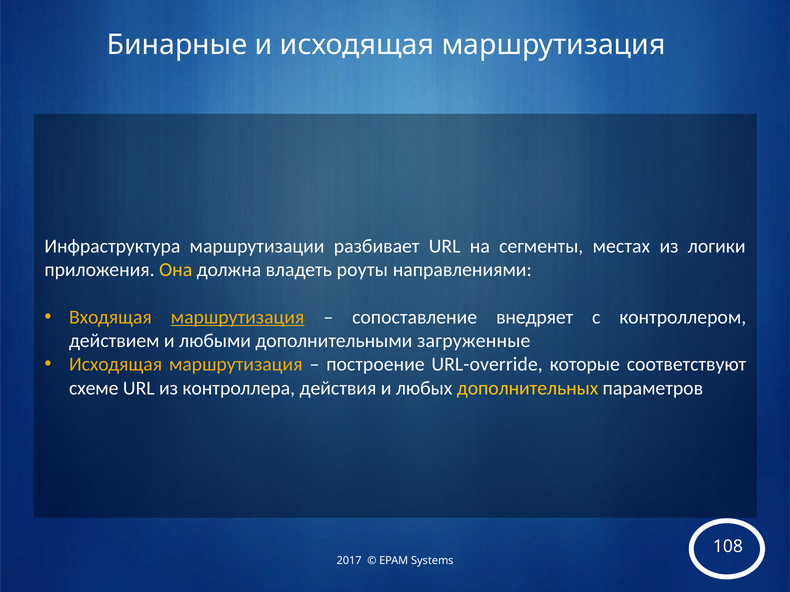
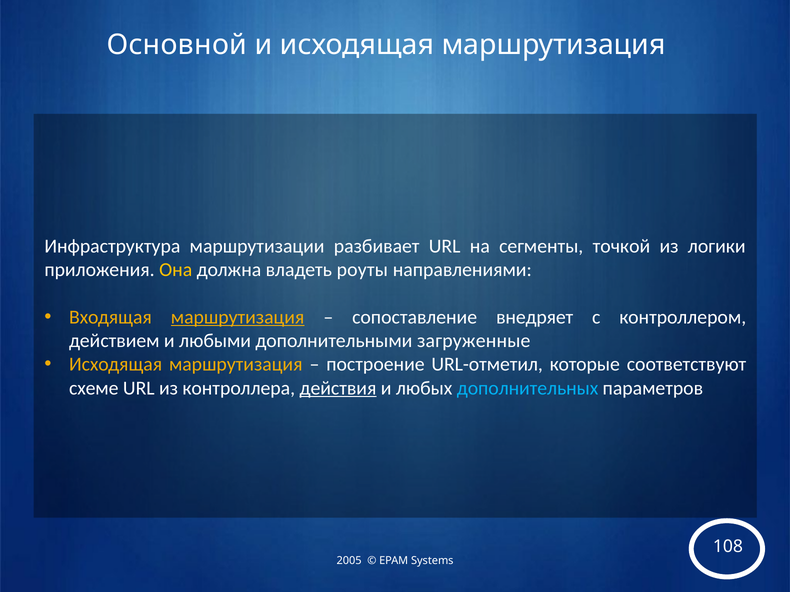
Бинарные: Бинарные -> Основной (177, 45)
местах: местах -> точкой (621, 246)
URL-override: URL-override -> URL-отметил (487, 365)
действия underline: none -> present (338, 388)
дополнительных colour: yellow -> light blue (528, 388)
2017: 2017 -> 2005 (349, 561)
